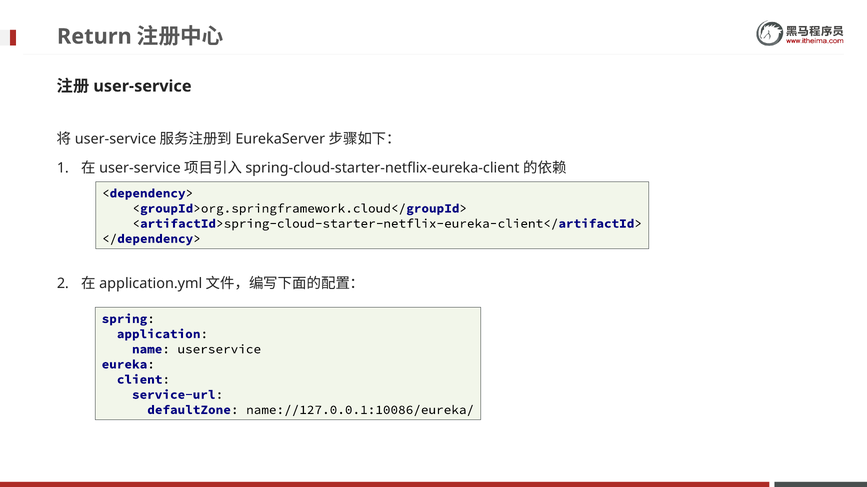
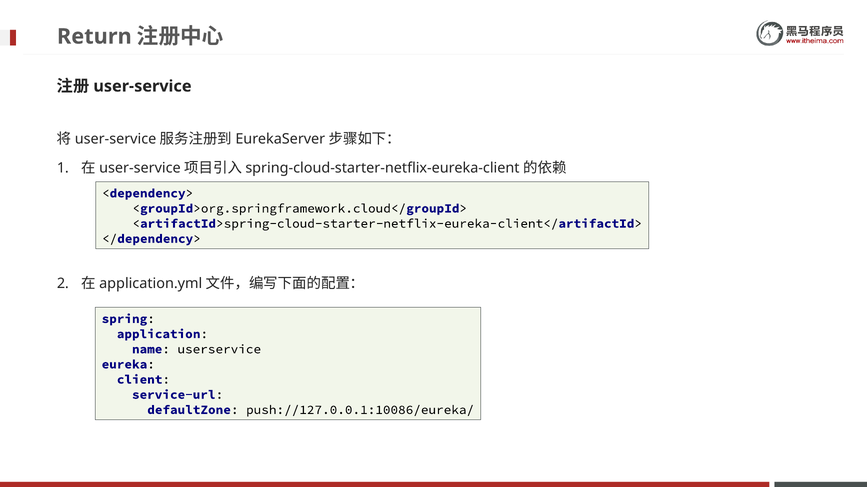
name://127.0.0.1:10086/eureka/: name://127.0.0.1:10086/eureka/ -> push://127.0.0.1:10086/eureka/ (360, 410)
